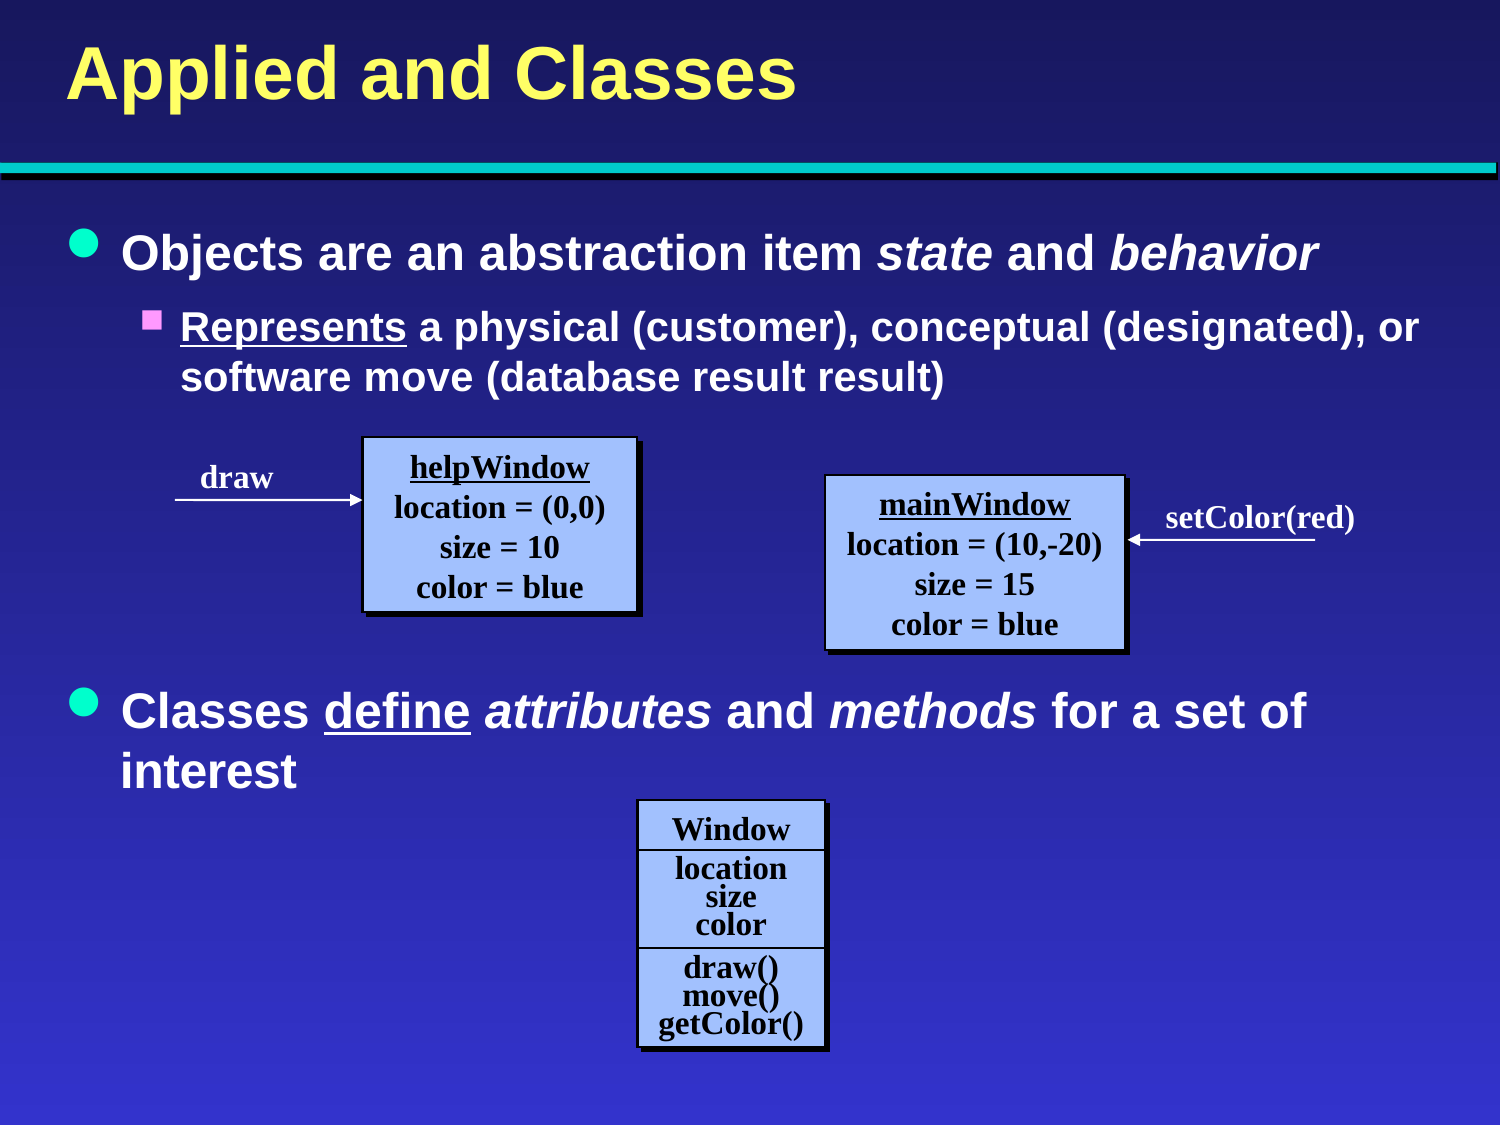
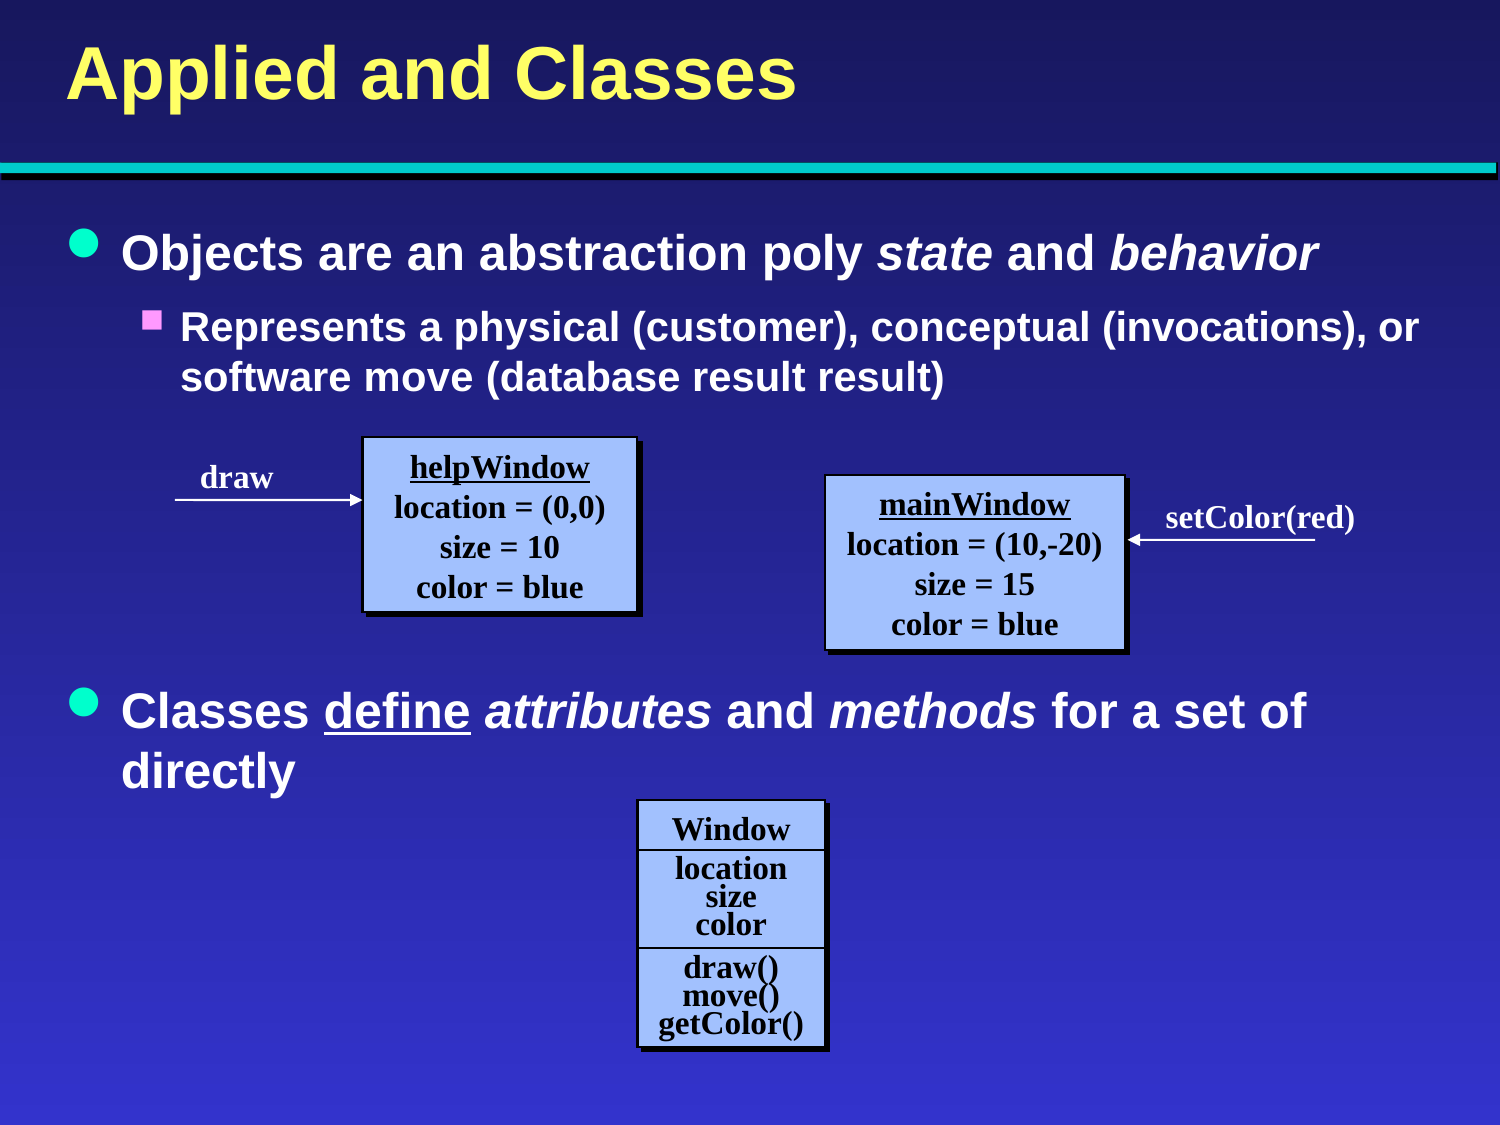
item: item -> poly (812, 254)
Represents underline: present -> none (294, 328)
designated: designated -> invocations (1235, 328)
interest: interest -> directly (208, 772)
